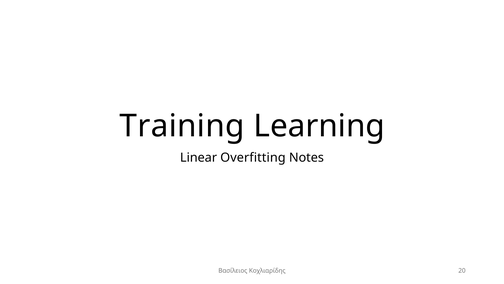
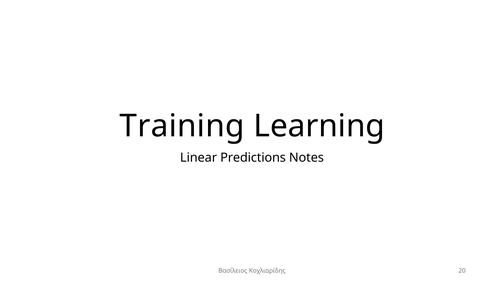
Overfitting: Overfitting -> Predictions (253, 158)
